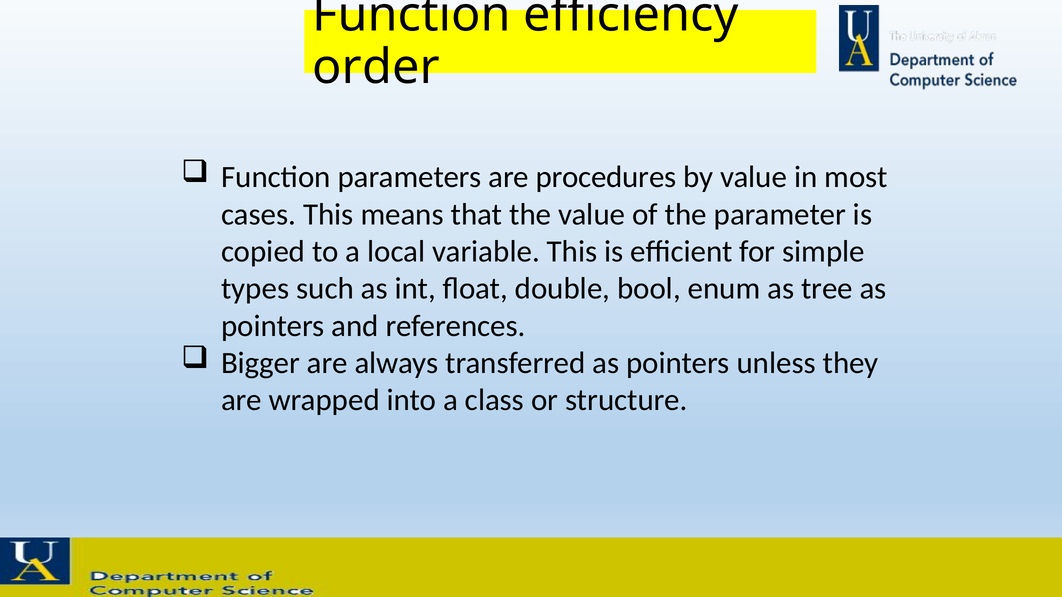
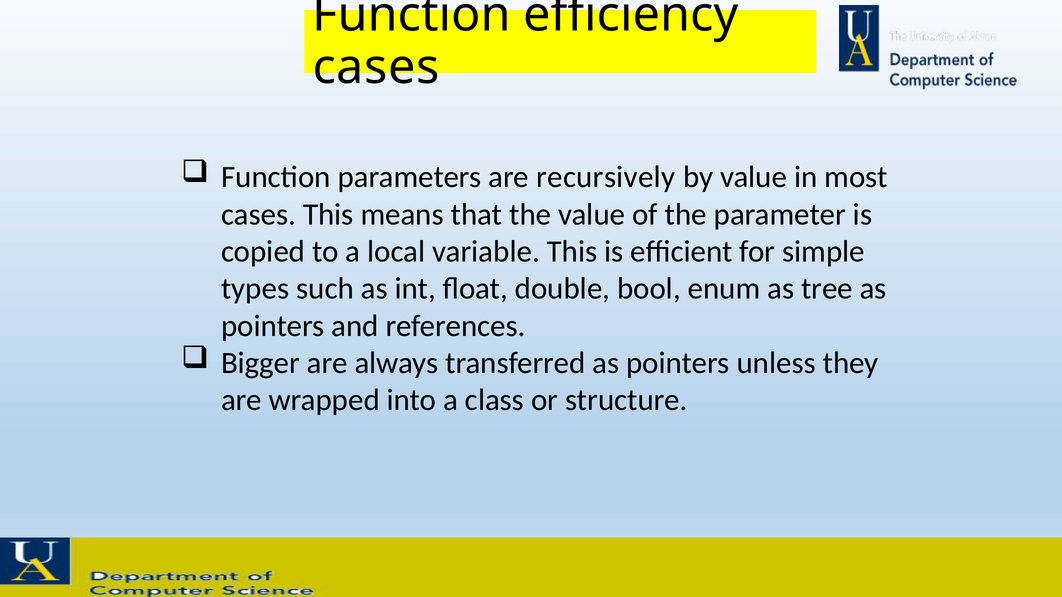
order: order -> cases (376, 67)
procedures: procedures -> recursively (606, 177)
